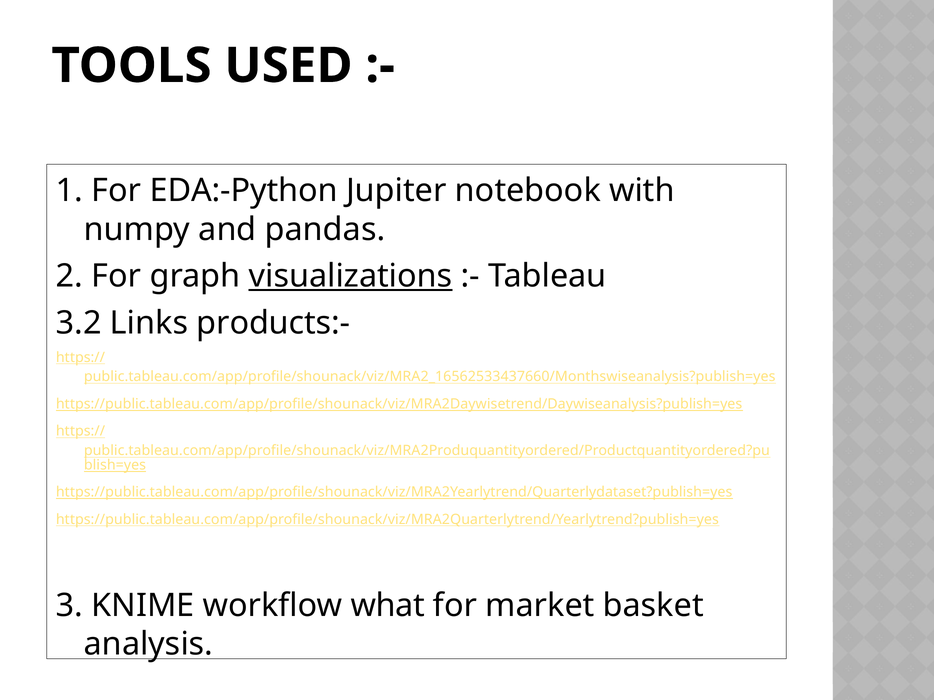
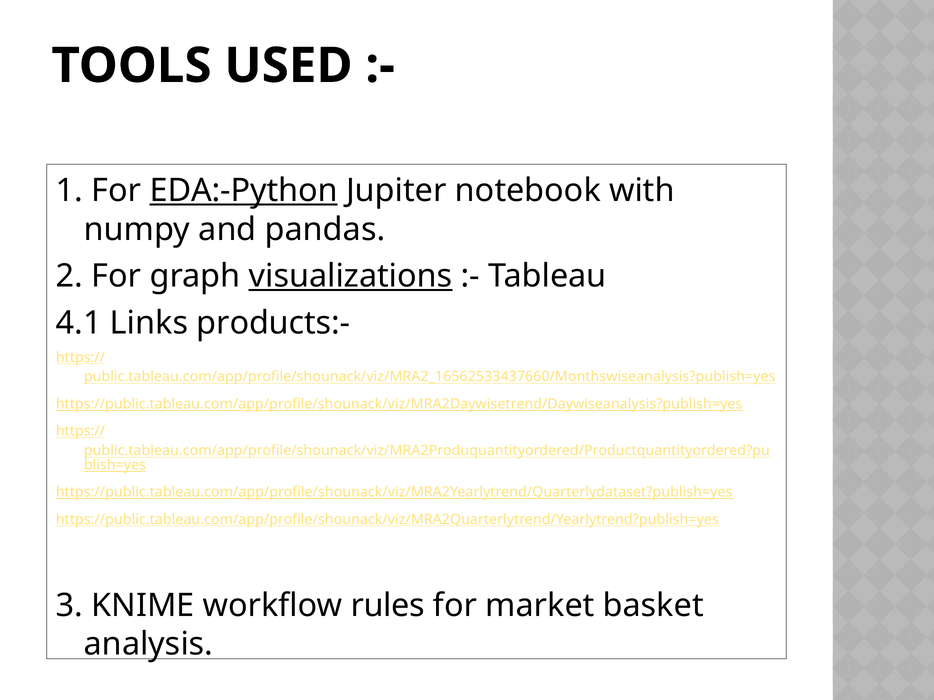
EDA:-Python underline: none -> present (244, 191)
3.2: 3.2 -> 4.1 (79, 323)
what: what -> rules (388, 606)
